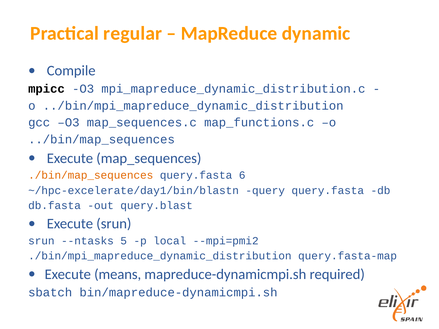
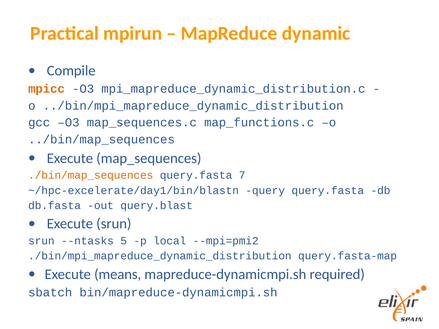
regular: regular -> mpirun (133, 33)
mpicc colour: black -> orange (46, 89)
6: 6 -> 7 (242, 175)
